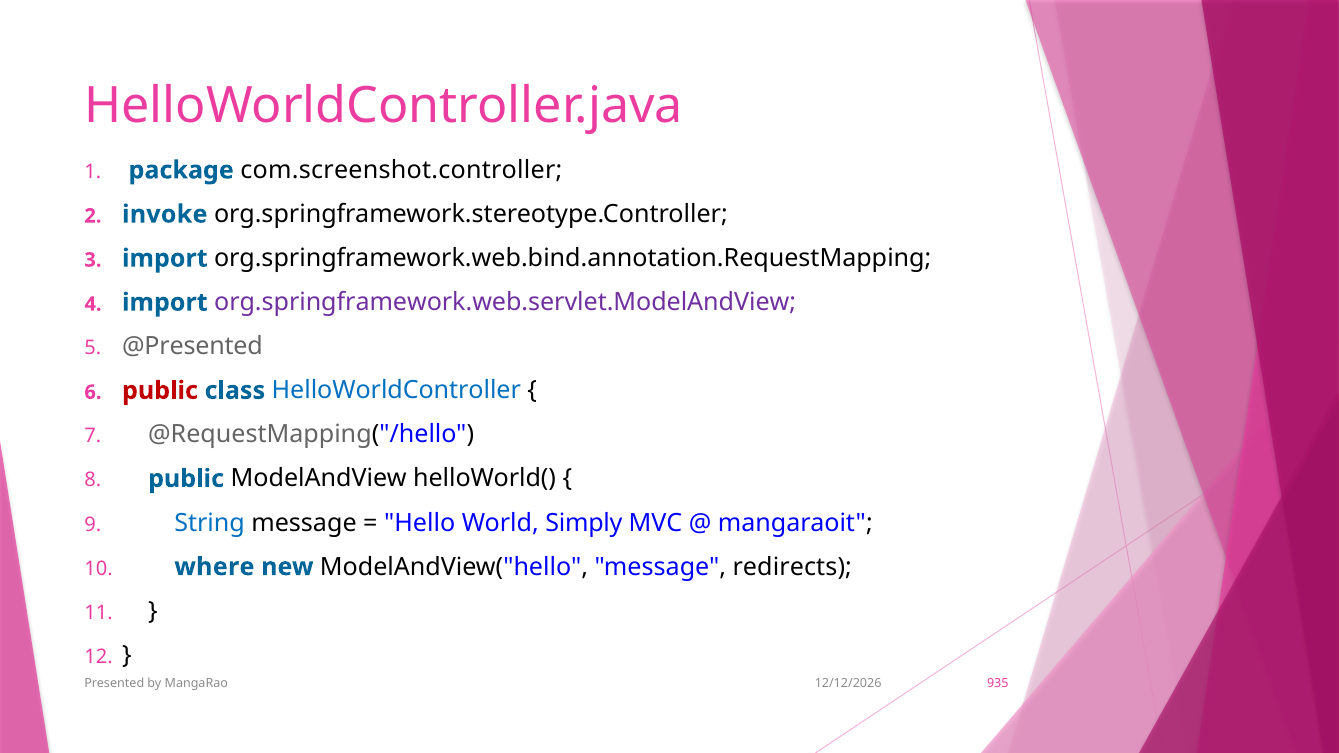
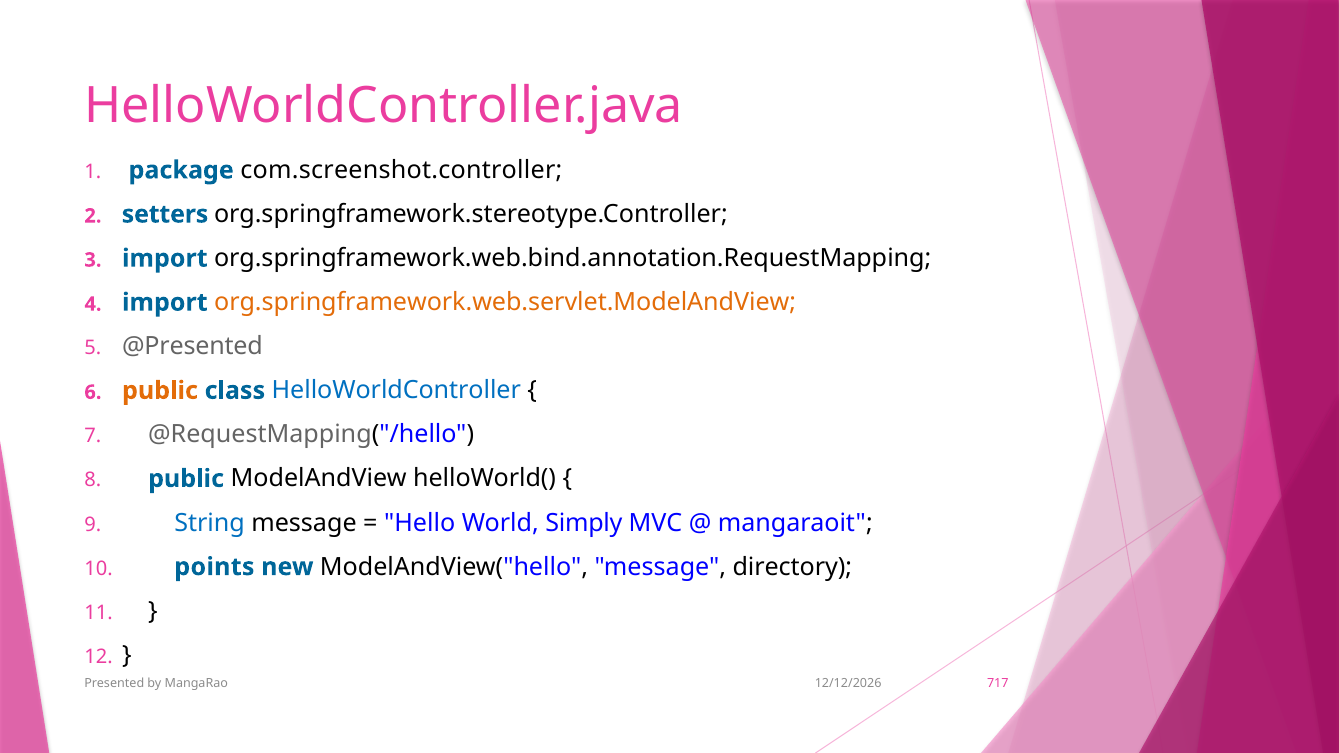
invoke: invoke -> setters (165, 214)
org.springframework.web.servlet.ModelAndView colour: purple -> orange (505, 302)
public colour: red -> orange (160, 391)
where: where -> points (214, 567)
redirects: redirects -> directory (792, 567)
935: 935 -> 717 (998, 683)
